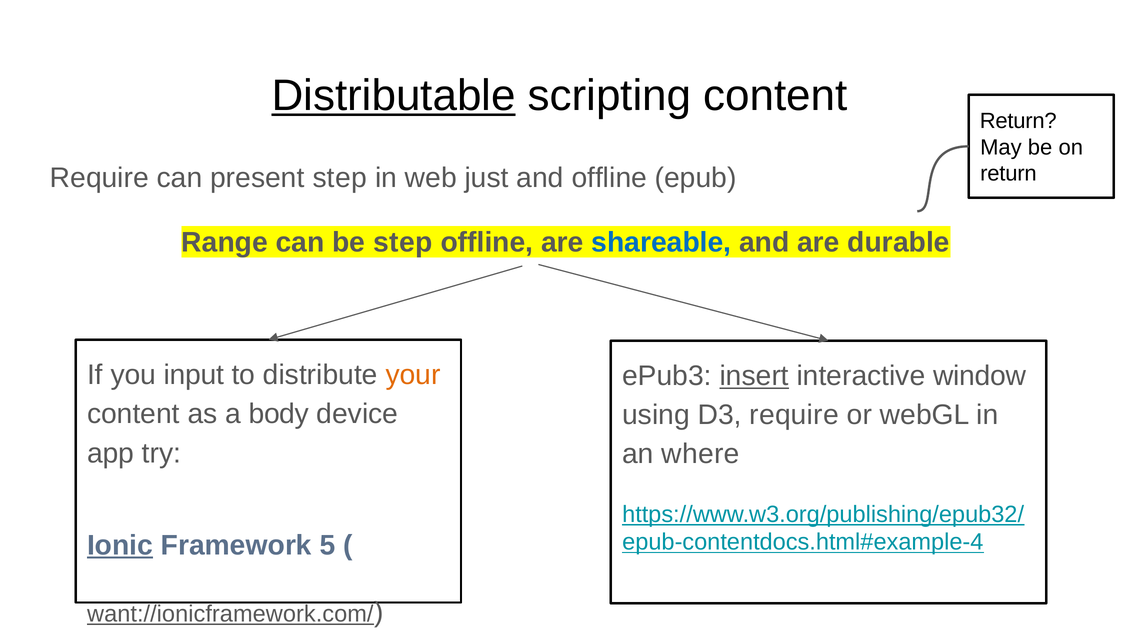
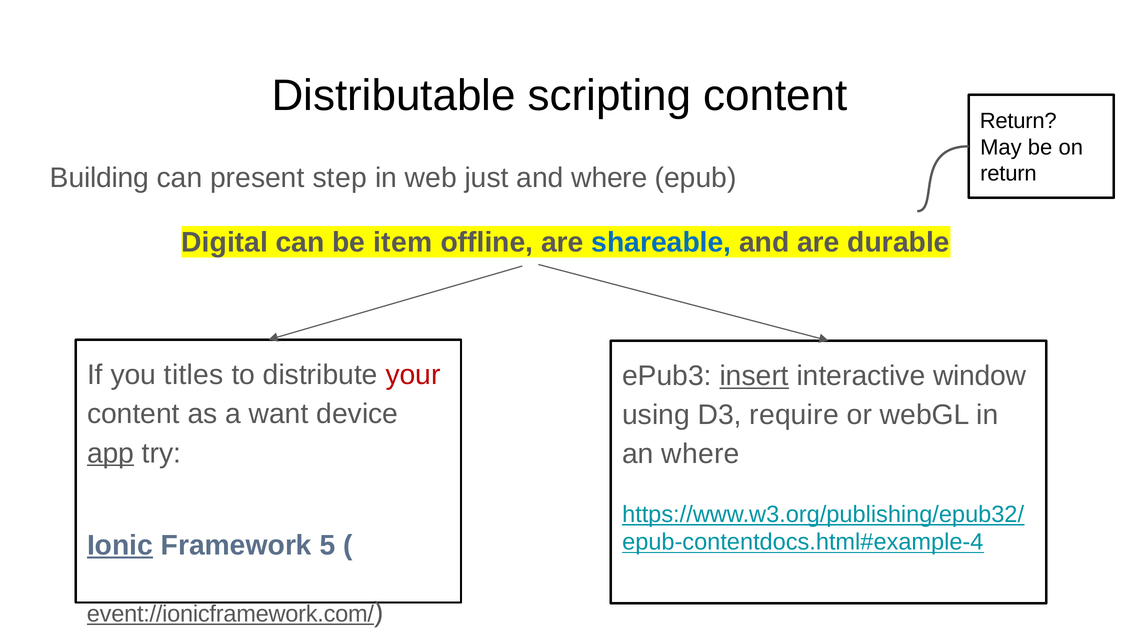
Distributable underline: present -> none (394, 96)
Require: Require -> Building (99, 178)
and offline: offline -> where (609, 178)
Range: Range -> Digital (225, 242)
be step: step -> item (403, 242)
input: input -> titles (194, 375)
your colour: orange -> red (413, 375)
body: body -> want (279, 414)
app underline: none -> present (111, 453)
want://ionicframework.com/: want://ionicframework.com/ -> event://ionicframework.com/ (230, 614)
